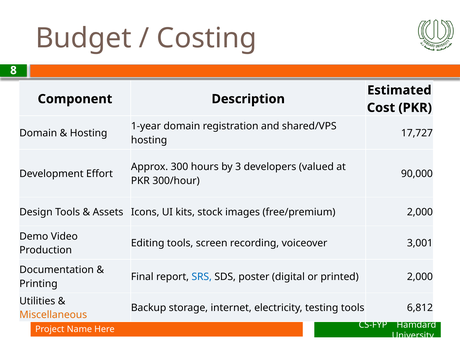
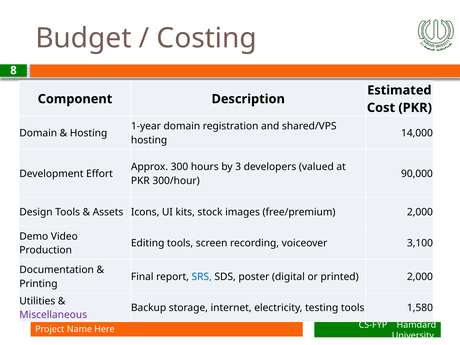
17,727: 17,727 -> 14,000 (417, 133)
3,001: 3,001 -> 3,100 (420, 243)
6,812: 6,812 -> 1,580 (420, 308)
Miscellaneous colour: orange -> purple (53, 315)
